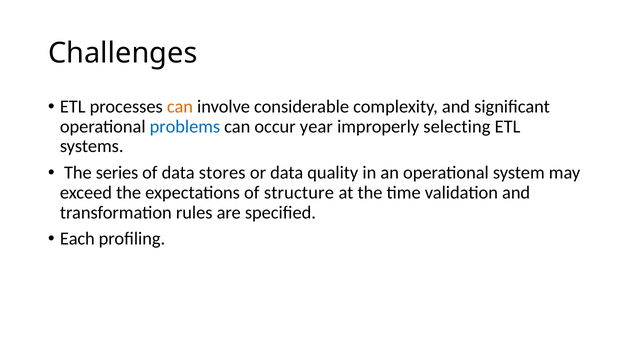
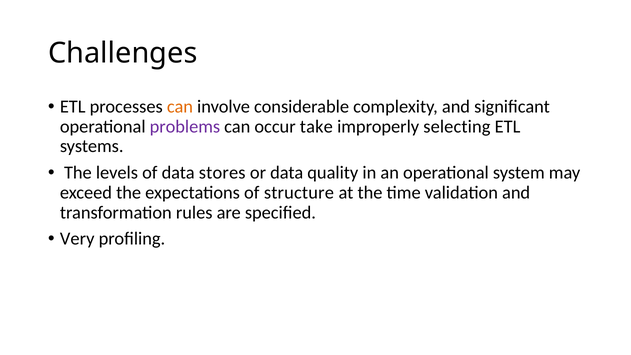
problems colour: blue -> purple (185, 126)
year: year -> take (316, 126)
series: series -> levels (117, 173)
Each: Each -> Very (77, 239)
